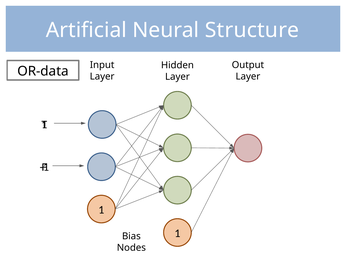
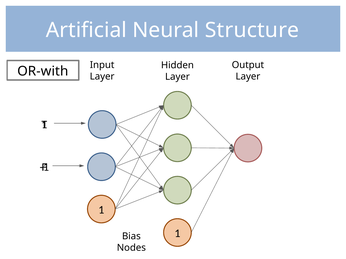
OR-data: OR-data -> OR-with (43, 71)
